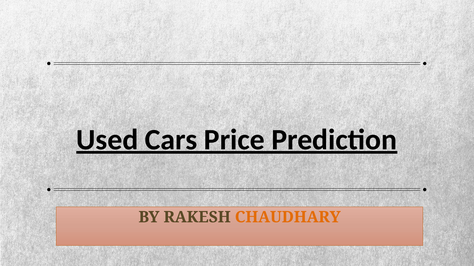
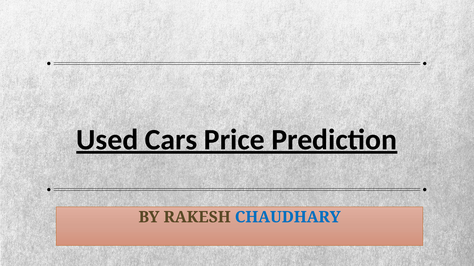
CHAUDHARY colour: orange -> blue (288, 218)
